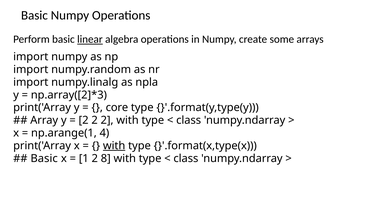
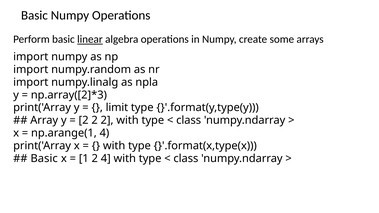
core: core -> limit (117, 108)
with underline: present -> none (114, 146)
2 8: 8 -> 4 (106, 159)
